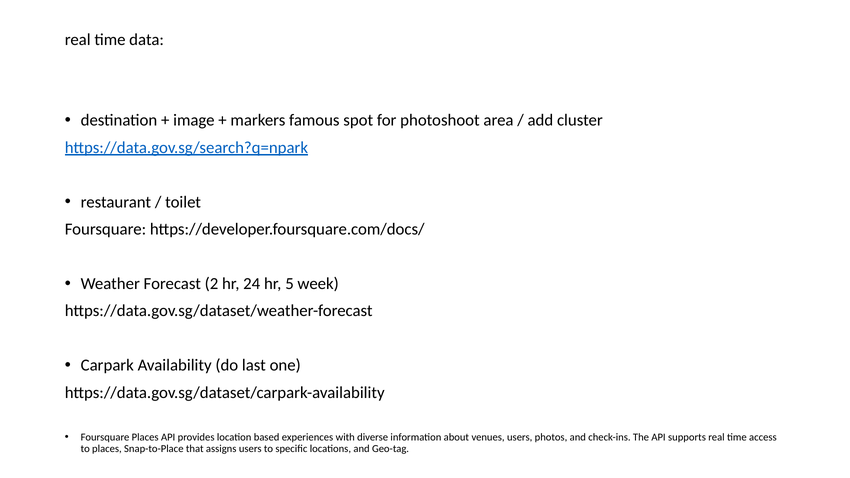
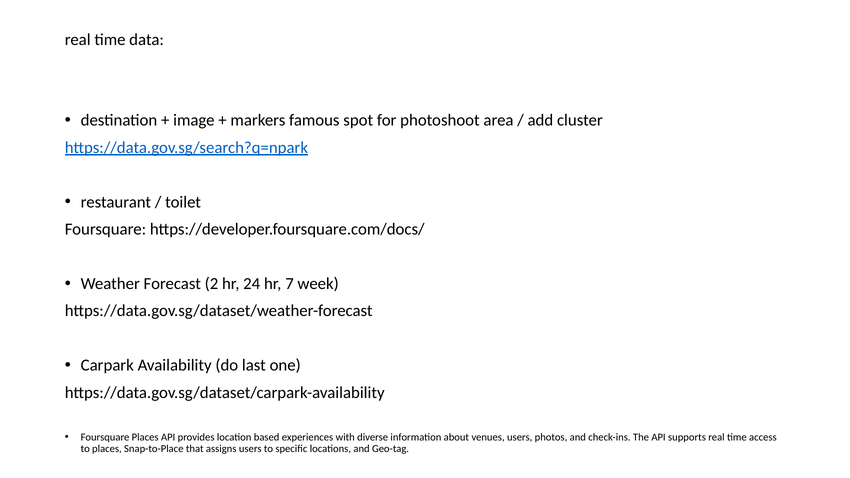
5: 5 -> 7 (290, 284)
